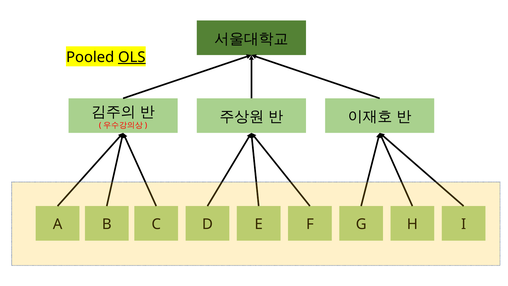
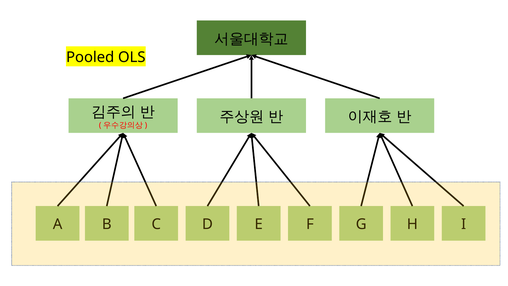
OLS underline: present -> none (132, 57)
